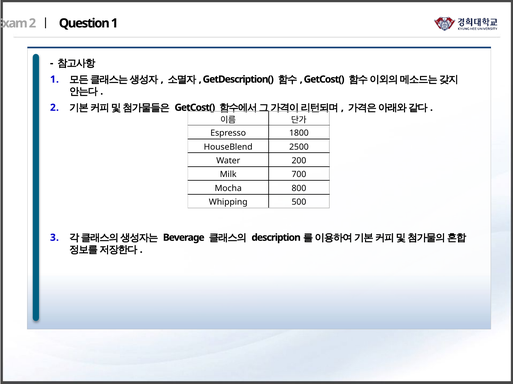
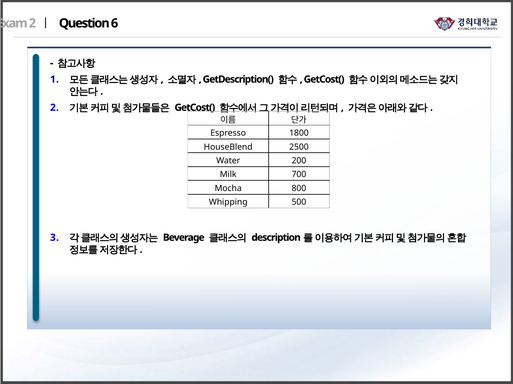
Question 1: 1 -> 6 (115, 23)
